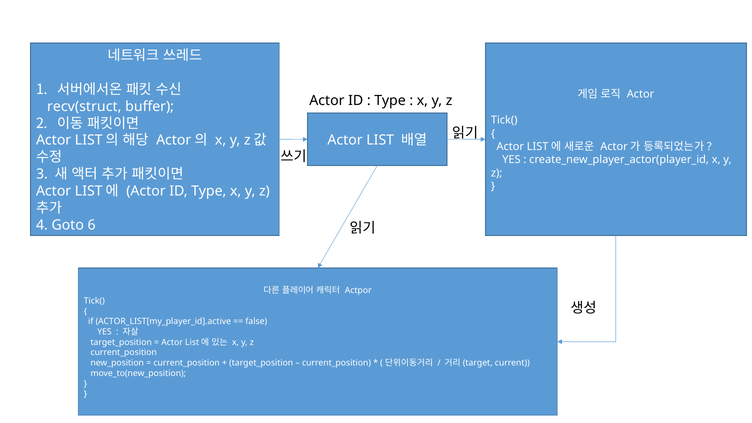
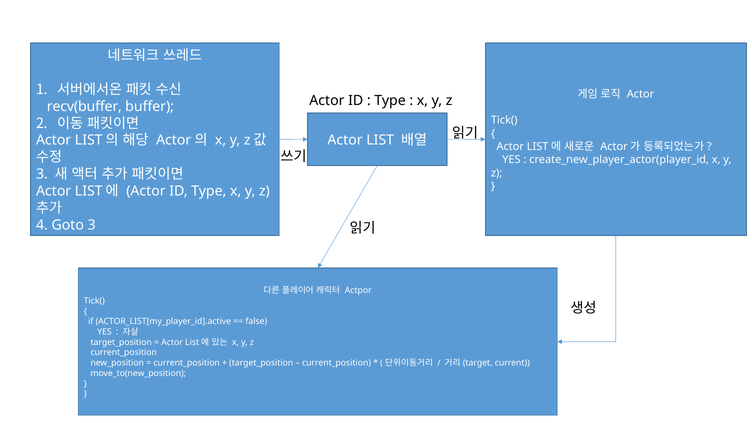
recv(struct: recv(struct -> recv(buffer (84, 106)
Goto 6: 6 -> 3 (92, 225)
